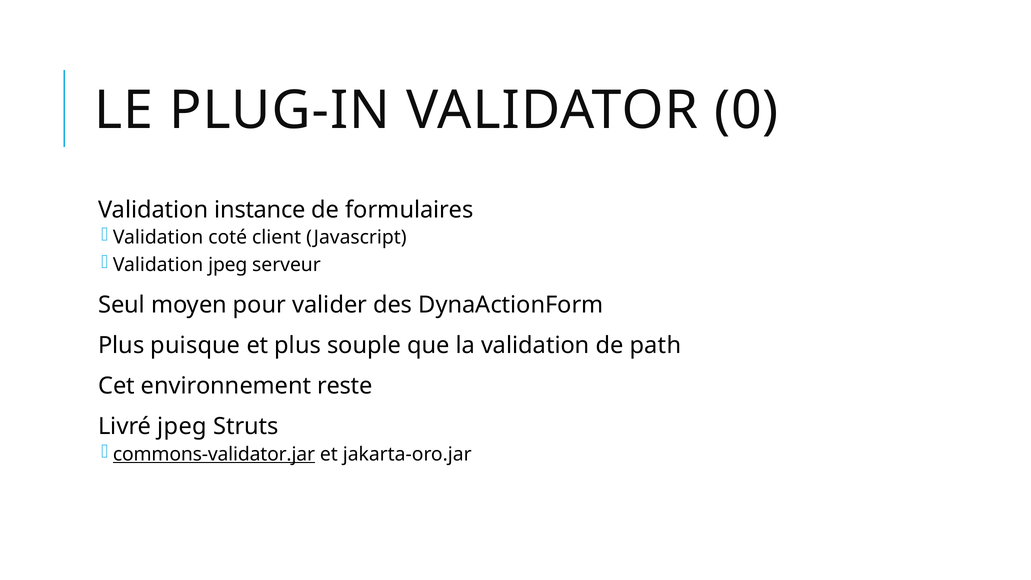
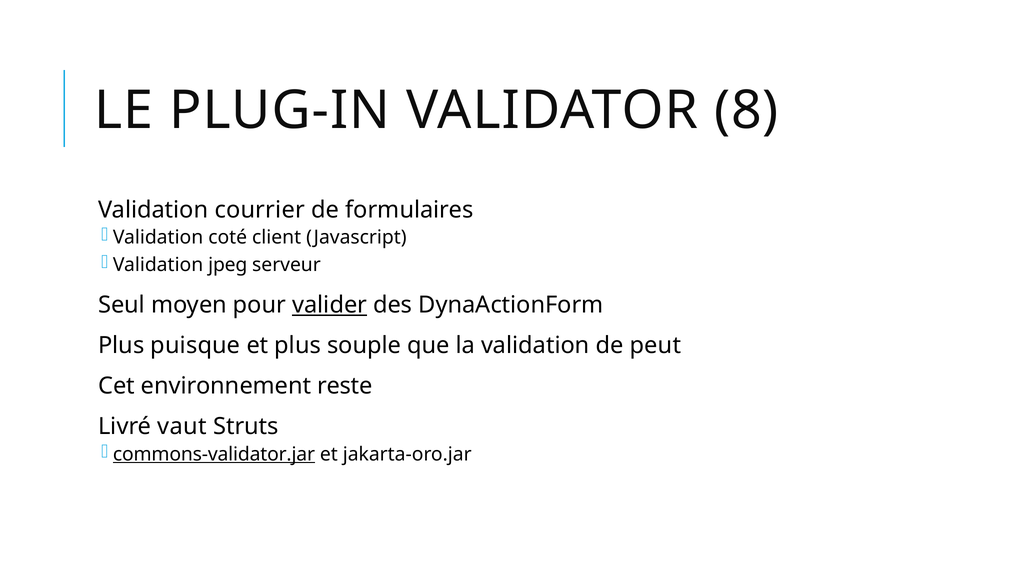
0: 0 -> 8 (746, 111)
instance: instance -> courrier (260, 210)
valider underline: none -> present (330, 305)
path: path -> peut (656, 346)
Livré jpeg: jpeg -> vaut (182, 427)
